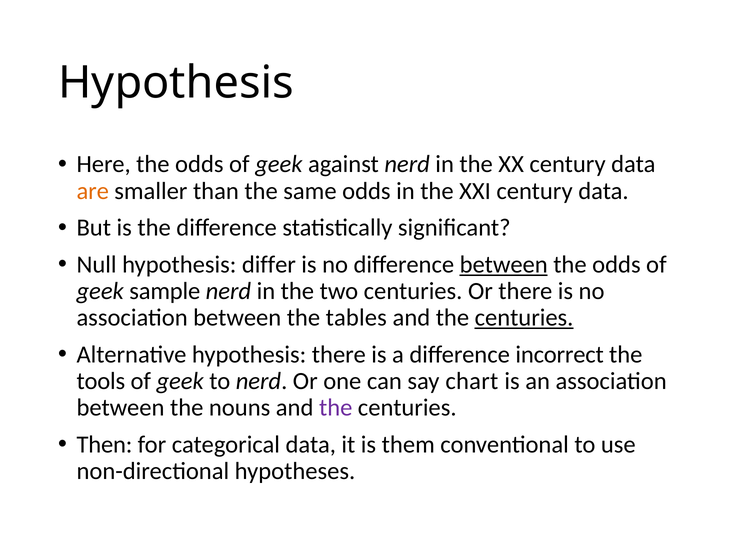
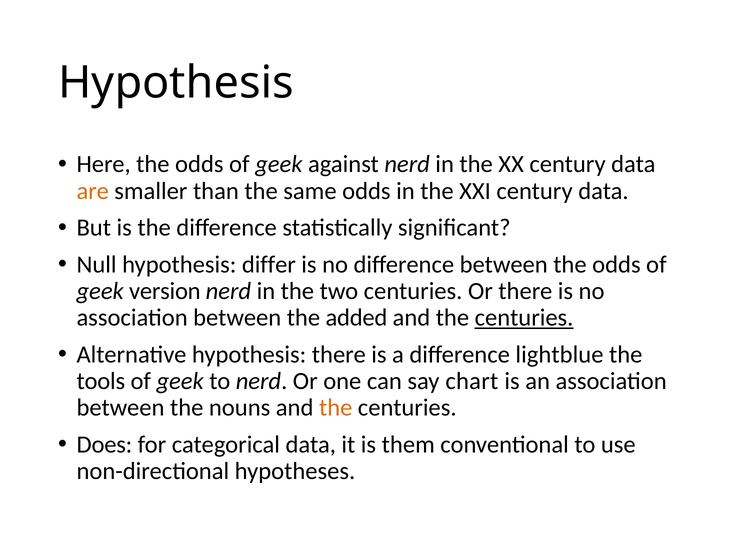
between underline: present -> none (504, 264)
sample: sample -> version (165, 291)
tables: tables -> added (356, 317)
incorrect: incorrect -> lightblue (560, 354)
the colour: purple -> orange (336, 407)
Then: Then -> Does (104, 444)
